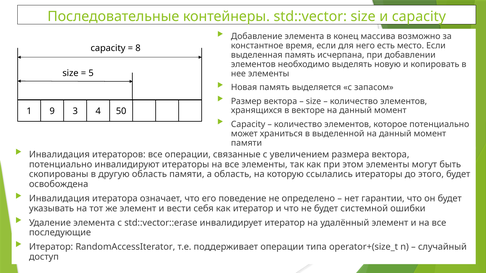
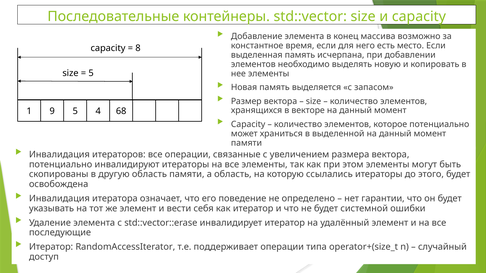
9 3: 3 -> 5 (75, 111)
50: 50 -> 68 (121, 111)
